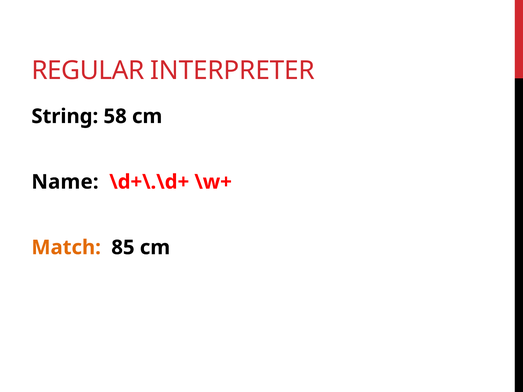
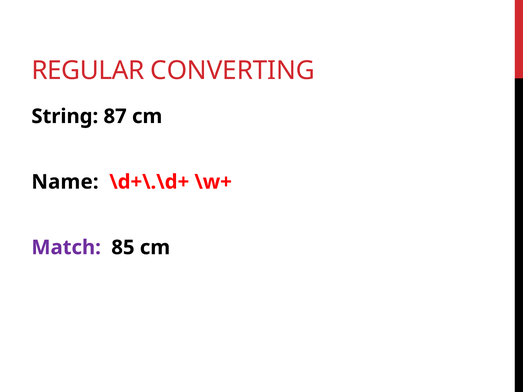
INTERPRETER: INTERPRETER -> CONVERTING (233, 71)
58: 58 -> 87 (115, 116)
Match colour: orange -> purple (66, 248)
